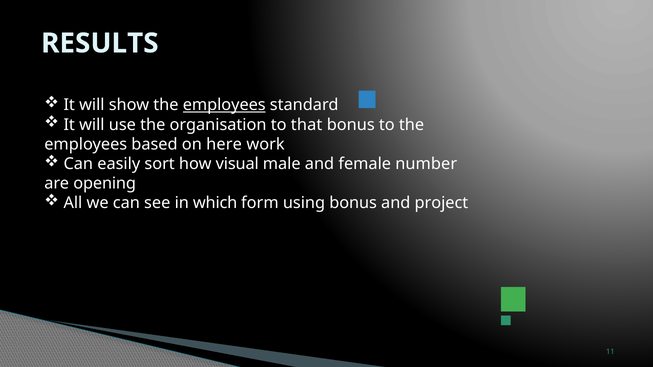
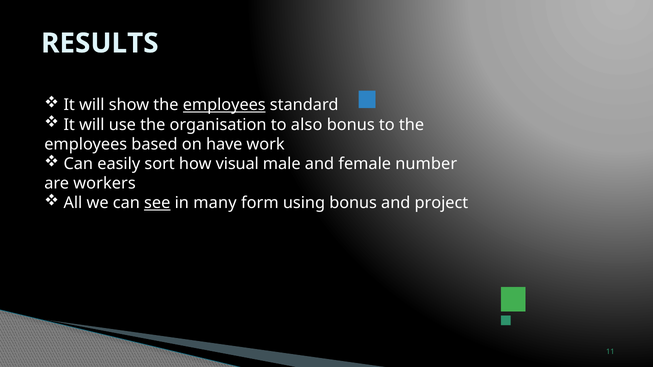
that: that -> also (307, 125)
here: here -> have (224, 144)
opening: opening -> workers (105, 184)
see underline: none -> present (157, 203)
which: which -> many (215, 203)
